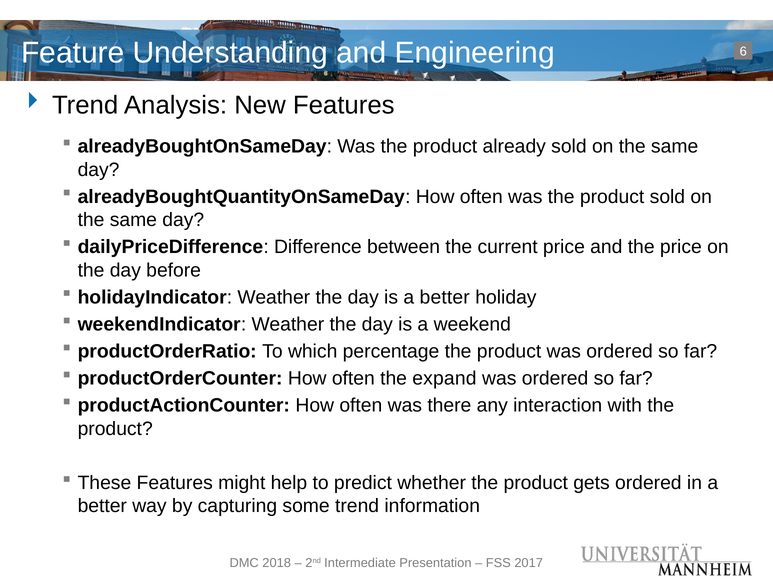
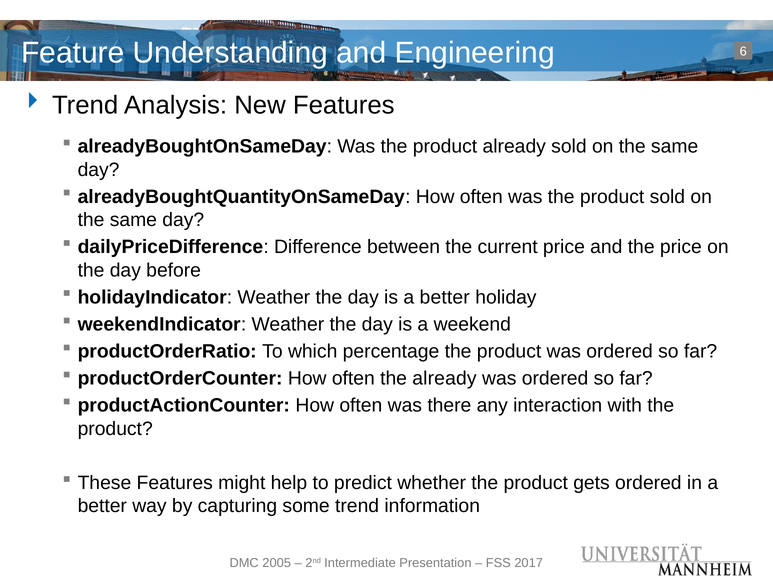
the expand: expand -> already (444, 378)
2018: 2018 -> 2005 (277, 563)
